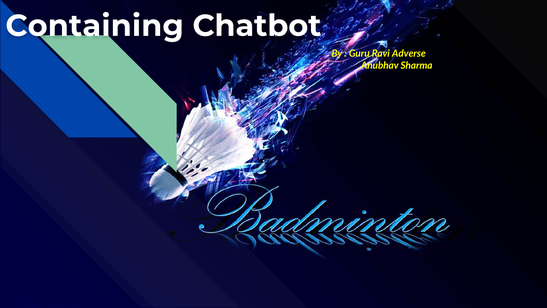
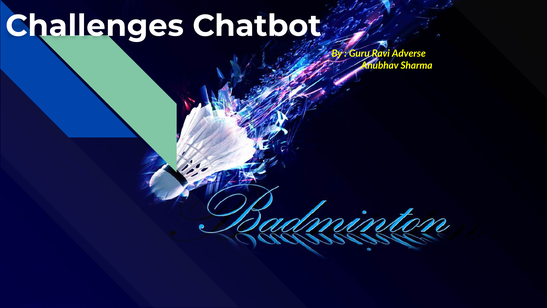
Containing: Containing -> Challenges (95, 26)
